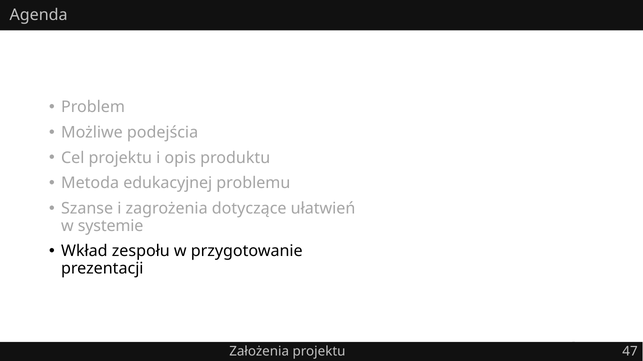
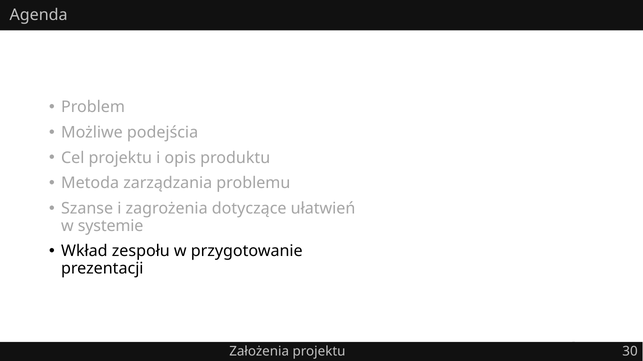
edukacyjnej: edukacyjnej -> zarządzania (168, 183)
47: 47 -> 30 (630, 352)
